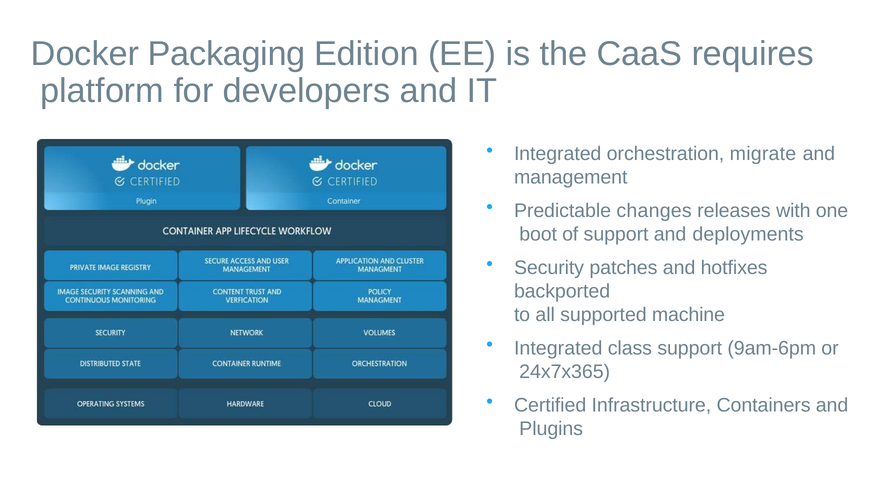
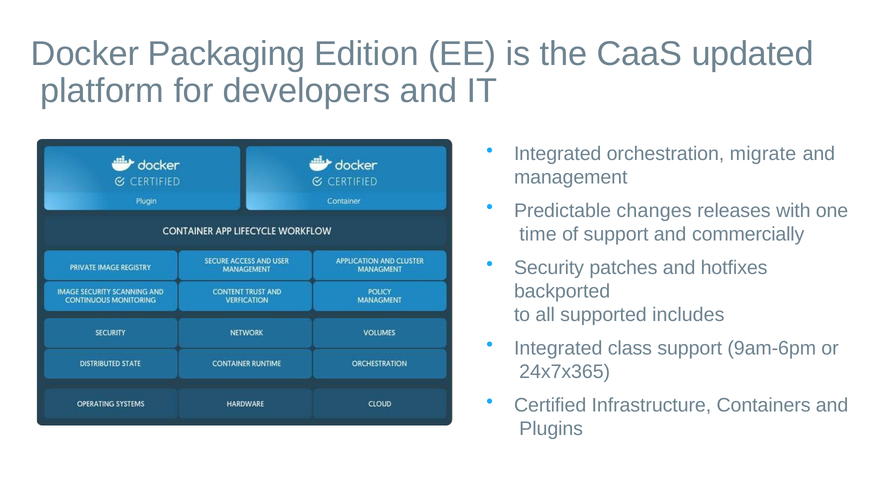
requires: requires -> updated (753, 54)
boot: boot -> time (538, 234)
deployments: deployments -> commercially (748, 234)
machine: machine -> includes (688, 315)
